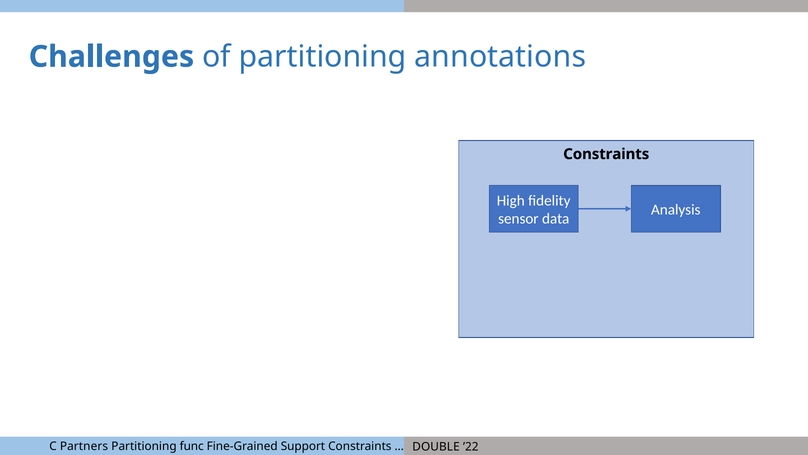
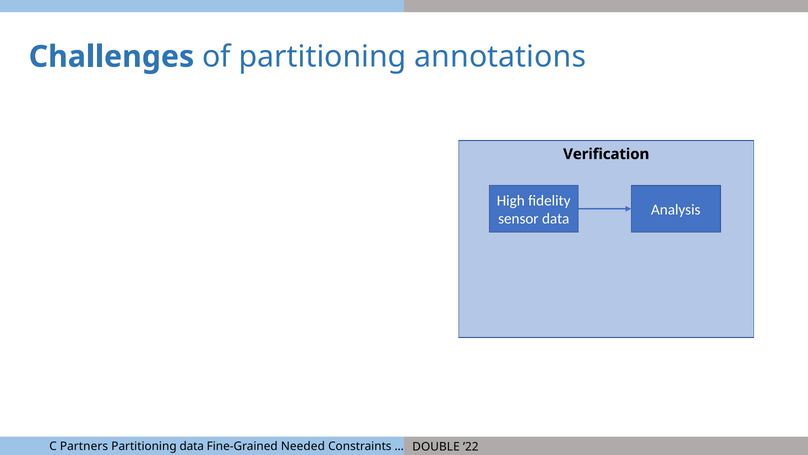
Constraints: Constraints -> Verification (606, 154)
Partitioning func: func -> data (192, 446)
Support: Support -> Needed (303, 446)
